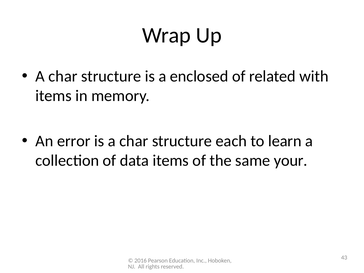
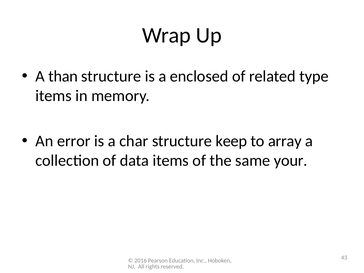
char: char -> than (63, 76)
with: with -> type (314, 76)
each: each -> keep (231, 141)
learn: learn -> array (285, 141)
